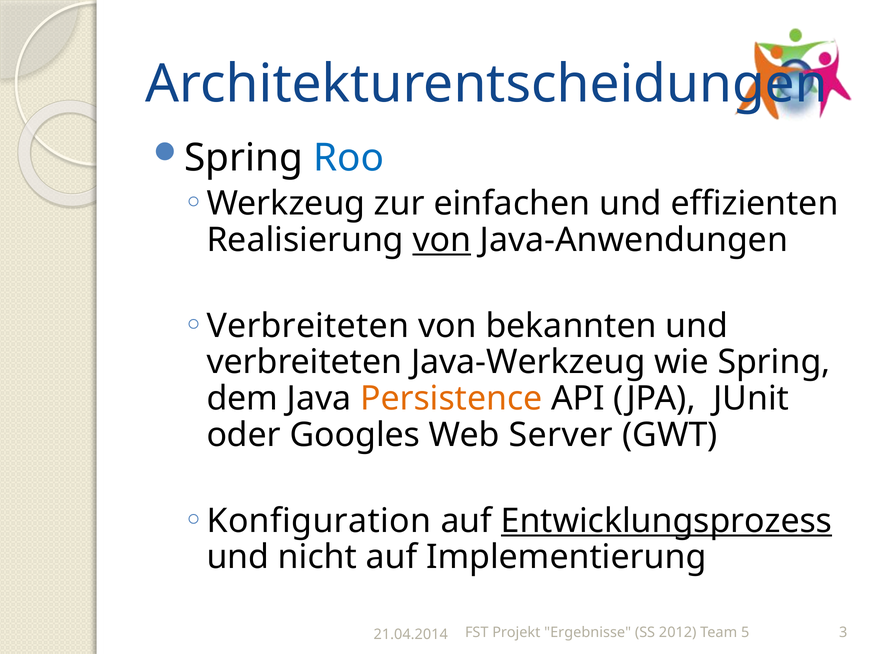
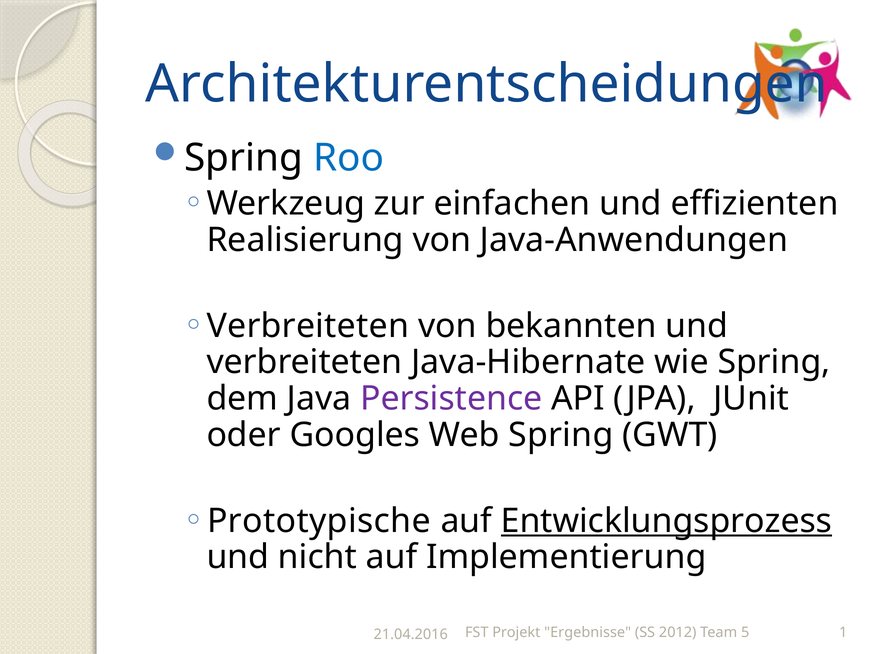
von underline: present -> none (442, 240)
Java-Werkzeug: Java-Werkzeug -> Java-Hibernate (528, 362)
Persistence colour: orange -> purple (451, 399)
Web Server: Server -> Spring (561, 435)
Konfiguration: Konfiguration -> Prototypische (319, 521)
3: 3 -> 1 (843, 632)
21.04.2014: 21.04.2014 -> 21.04.2016 (411, 635)
